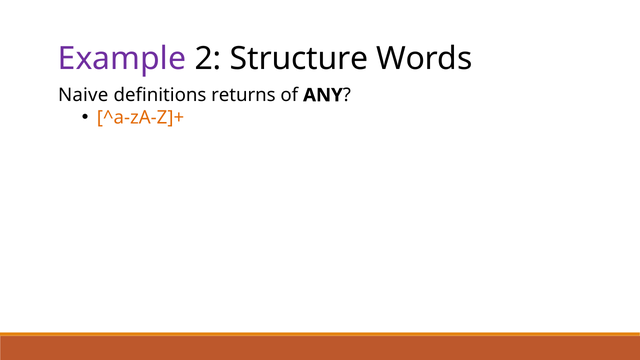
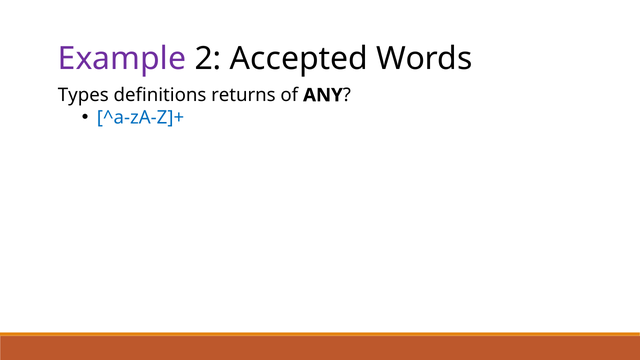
Structure: Structure -> Accepted (299, 59)
Naive: Naive -> Types (83, 95)
^a-zA-Z]+ colour: orange -> blue (141, 118)
